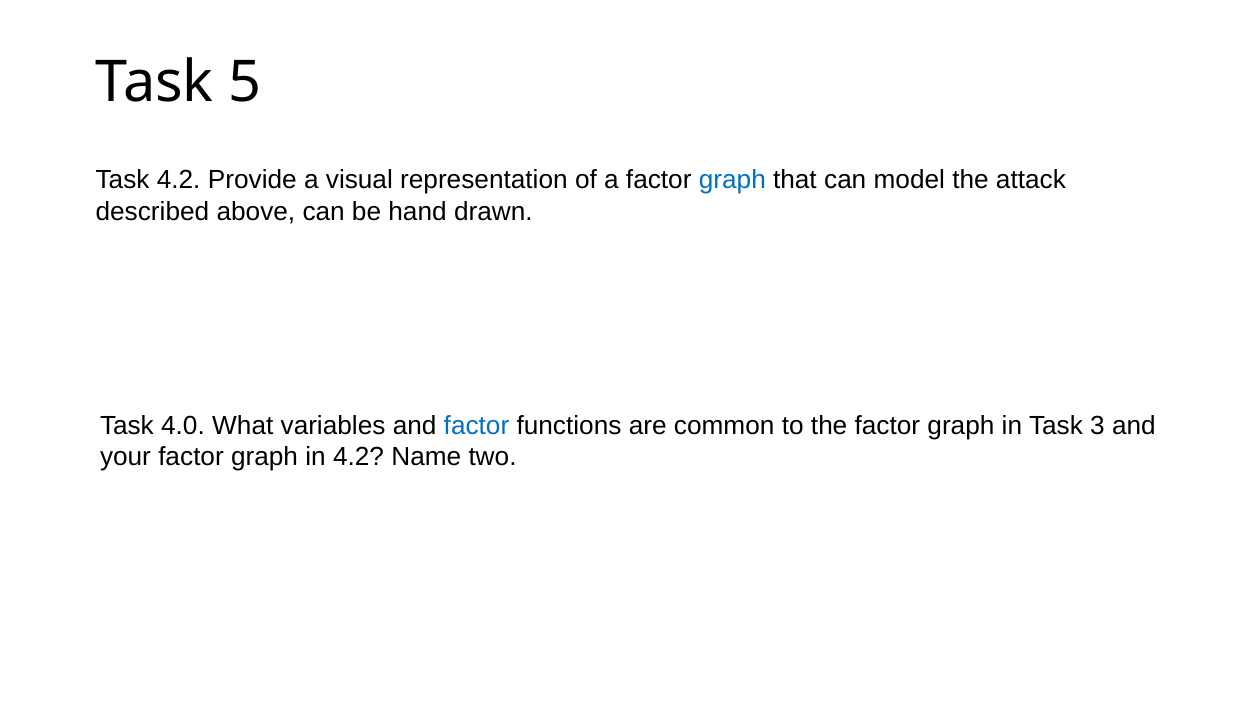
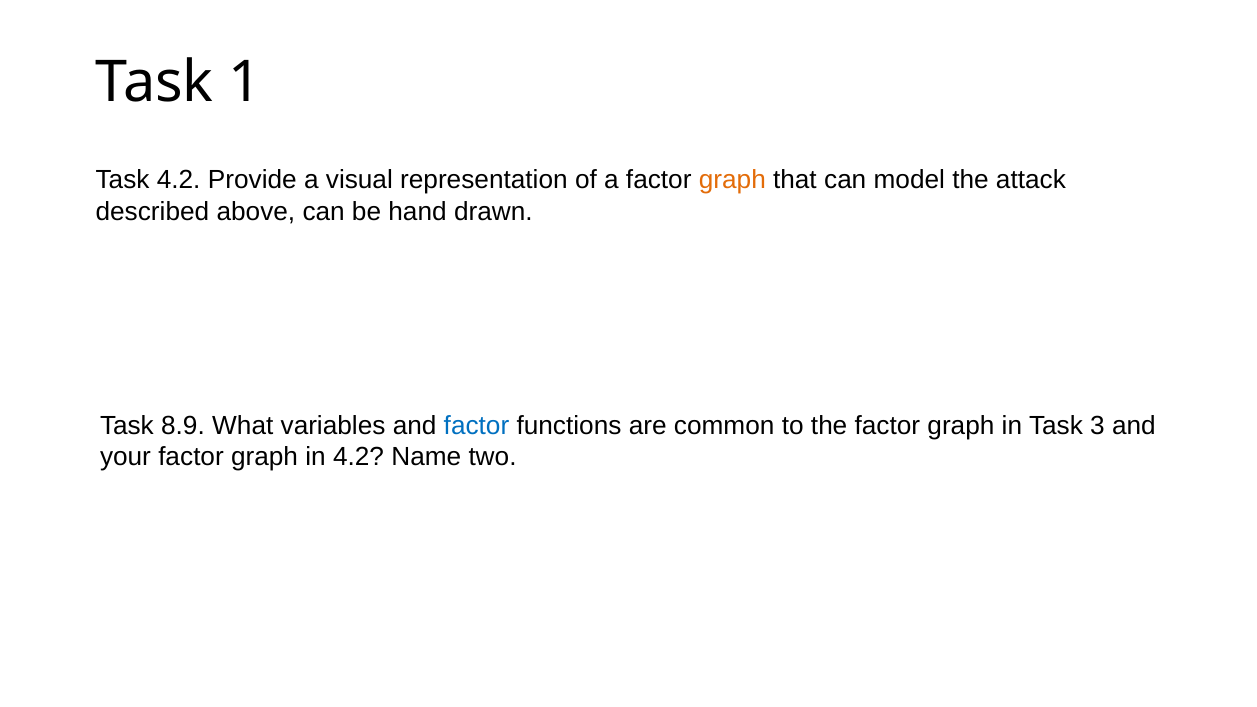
5: 5 -> 1 (245, 82)
graph colour: blue -> orange (732, 180)
4.0: 4.0 -> 8.9 (183, 426)
